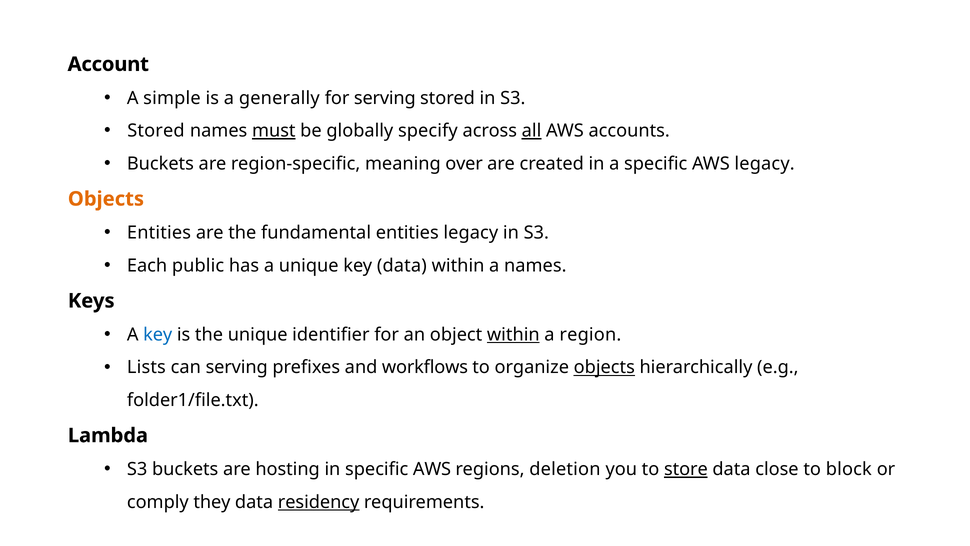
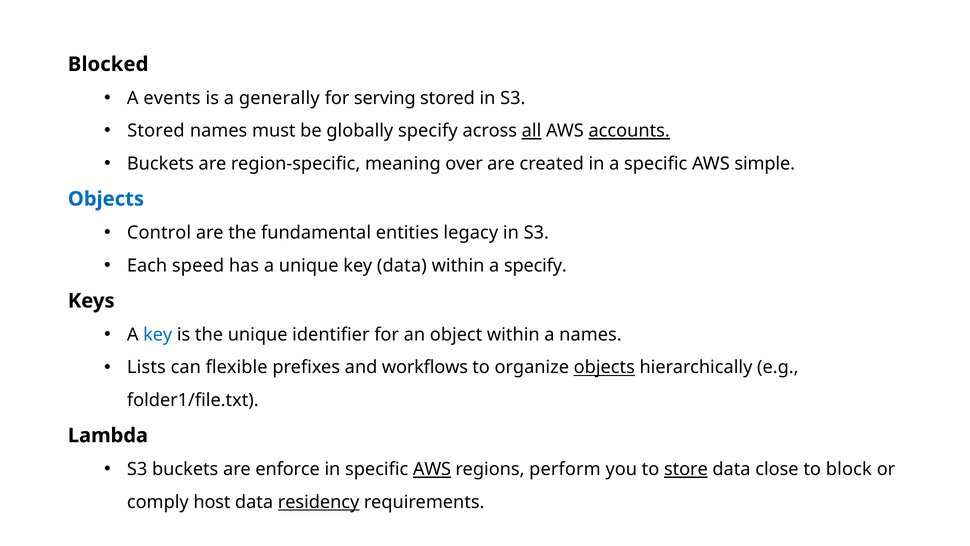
Account: Account -> Blocked (108, 64)
simple: simple -> events (172, 98)
must underline: present -> none (274, 131)
accounts underline: none -> present (629, 131)
AWS legacy: legacy -> simple (765, 164)
Objects colour: orange -> blue (106, 199)
Entities: Entities -> Control (159, 233)
public: public -> speed (198, 265)
a names: names -> specify (535, 265)
within underline: present -> none (513, 334)
a region: region -> names (590, 334)
can serving: serving -> flexible (237, 367)
hosting: hosting -> enforce (288, 469)
AWS underline: none -> present (432, 469)
deletion: deletion -> perform (565, 469)
they: they -> host (212, 502)
